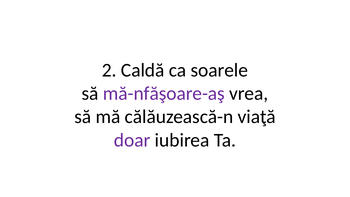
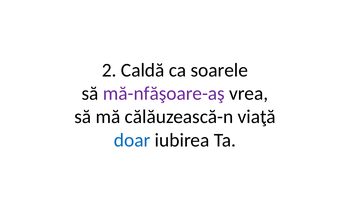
doar colour: purple -> blue (132, 140)
